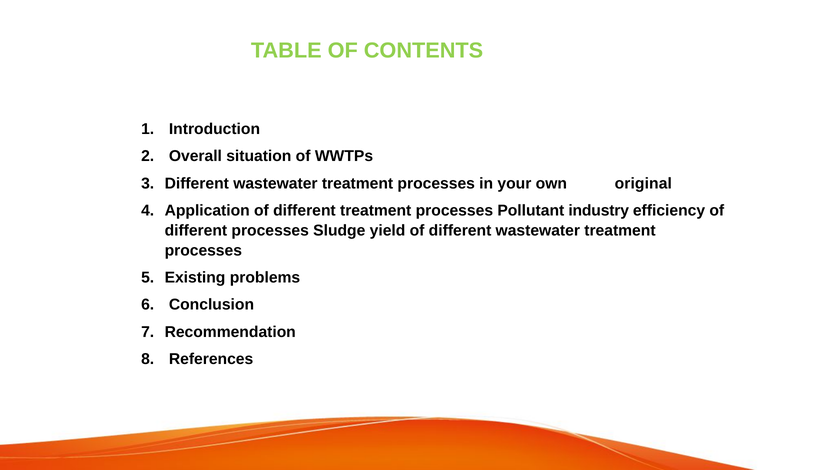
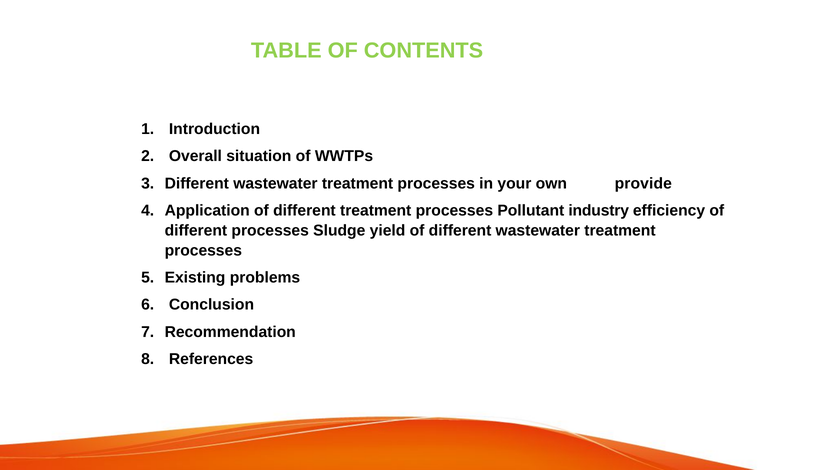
original: original -> provide (643, 183)
